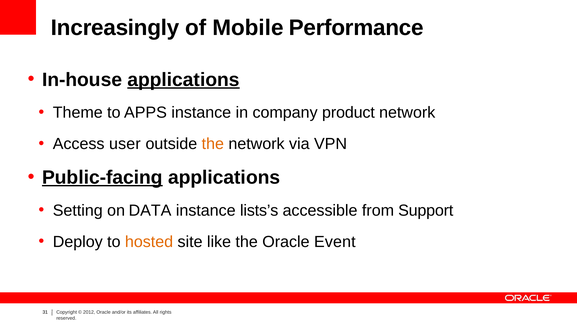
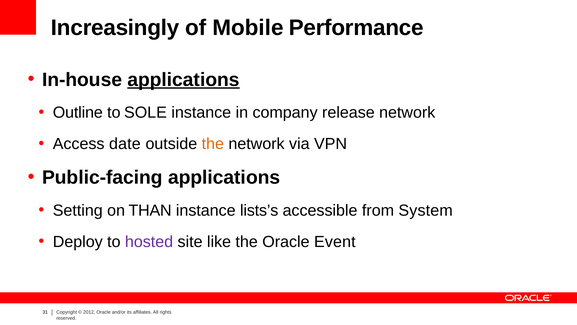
Theme: Theme -> Outline (78, 113)
APPS: APPS -> SOLE (145, 113)
product: product -> release (348, 113)
user: user -> date (125, 144)
Public-facing underline: present -> none (102, 177)
DATA: DATA -> THAN (150, 210)
Support: Support -> System (426, 210)
hosted colour: orange -> purple (149, 241)
